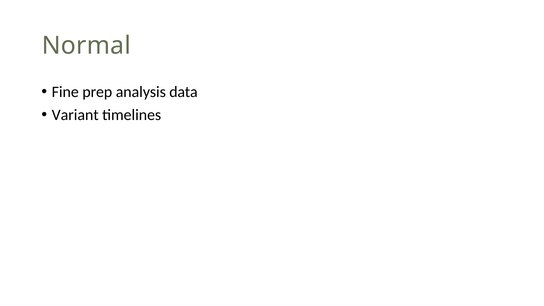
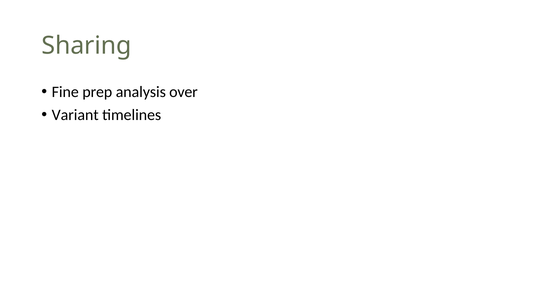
Normal: Normal -> Sharing (87, 46)
data: data -> over (183, 92)
